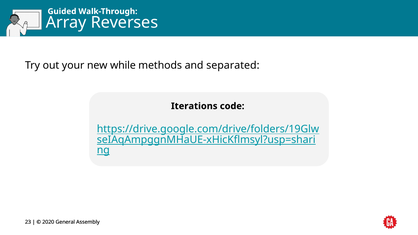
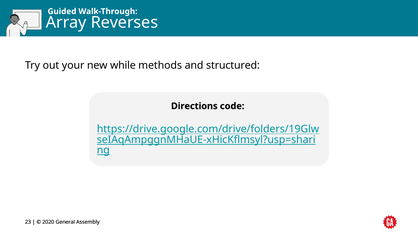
separated: separated -> structured (233, 65)
Iterations: Iterations -> Directions (194, 106)
